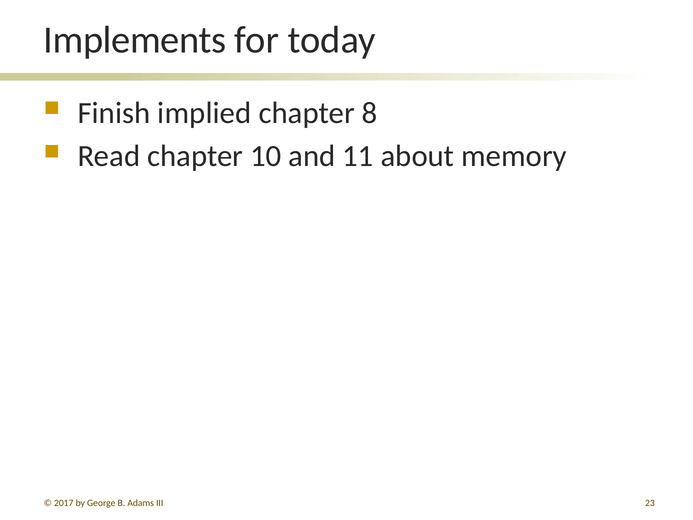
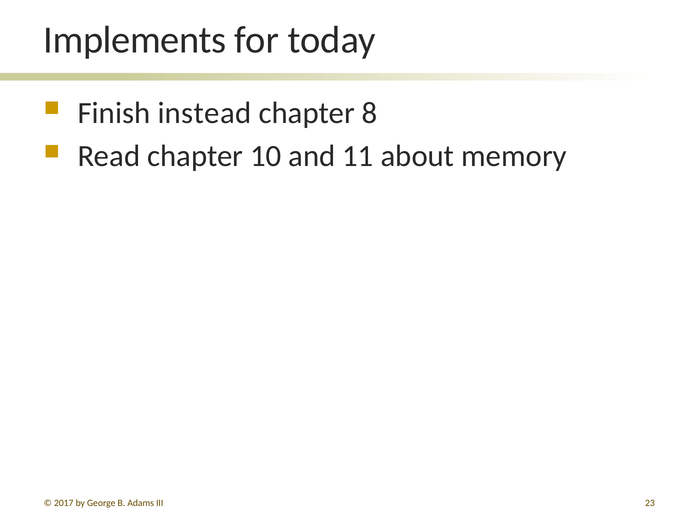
implied: implied -> instead (204, 113)
